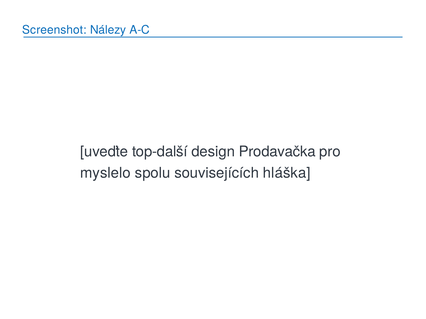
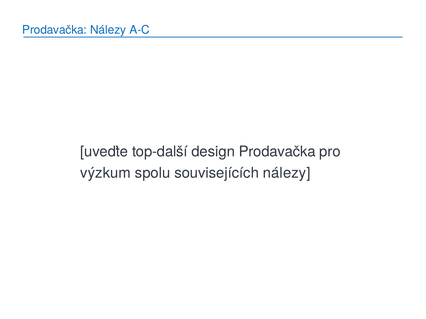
Screenshot: Screenshot -> Prodavačka (55, 30)
myslelo: myslelo -> výzkum (106, 173)
souvisejících hláška: hláška -> nálezy (287, 173)
